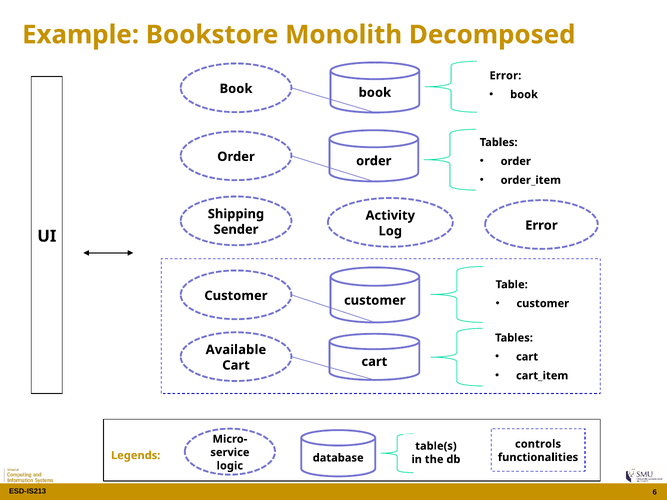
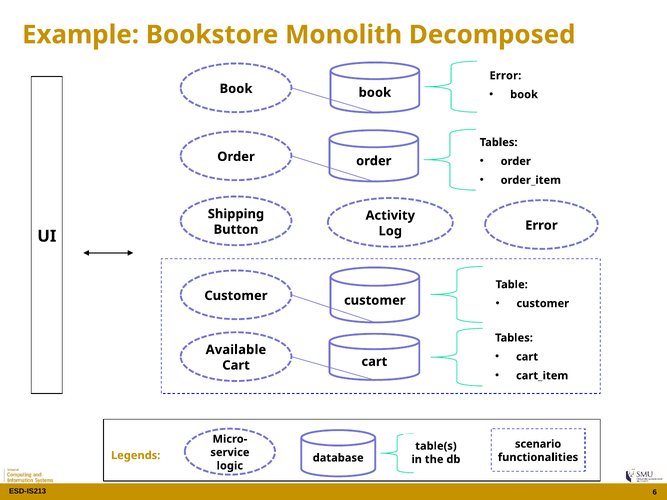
Sender: Sender -> Button (236, 230)
controls: controls -> scenario (538, 444)
